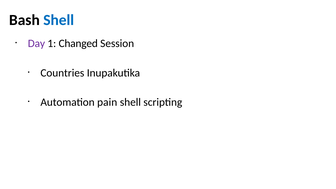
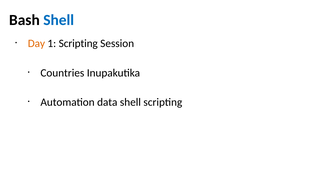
Day colour: purple -> orange (36, 44)
1 Changed: Changed -> Scripting (78, 44)
pain: pain -> data (107, 102)
